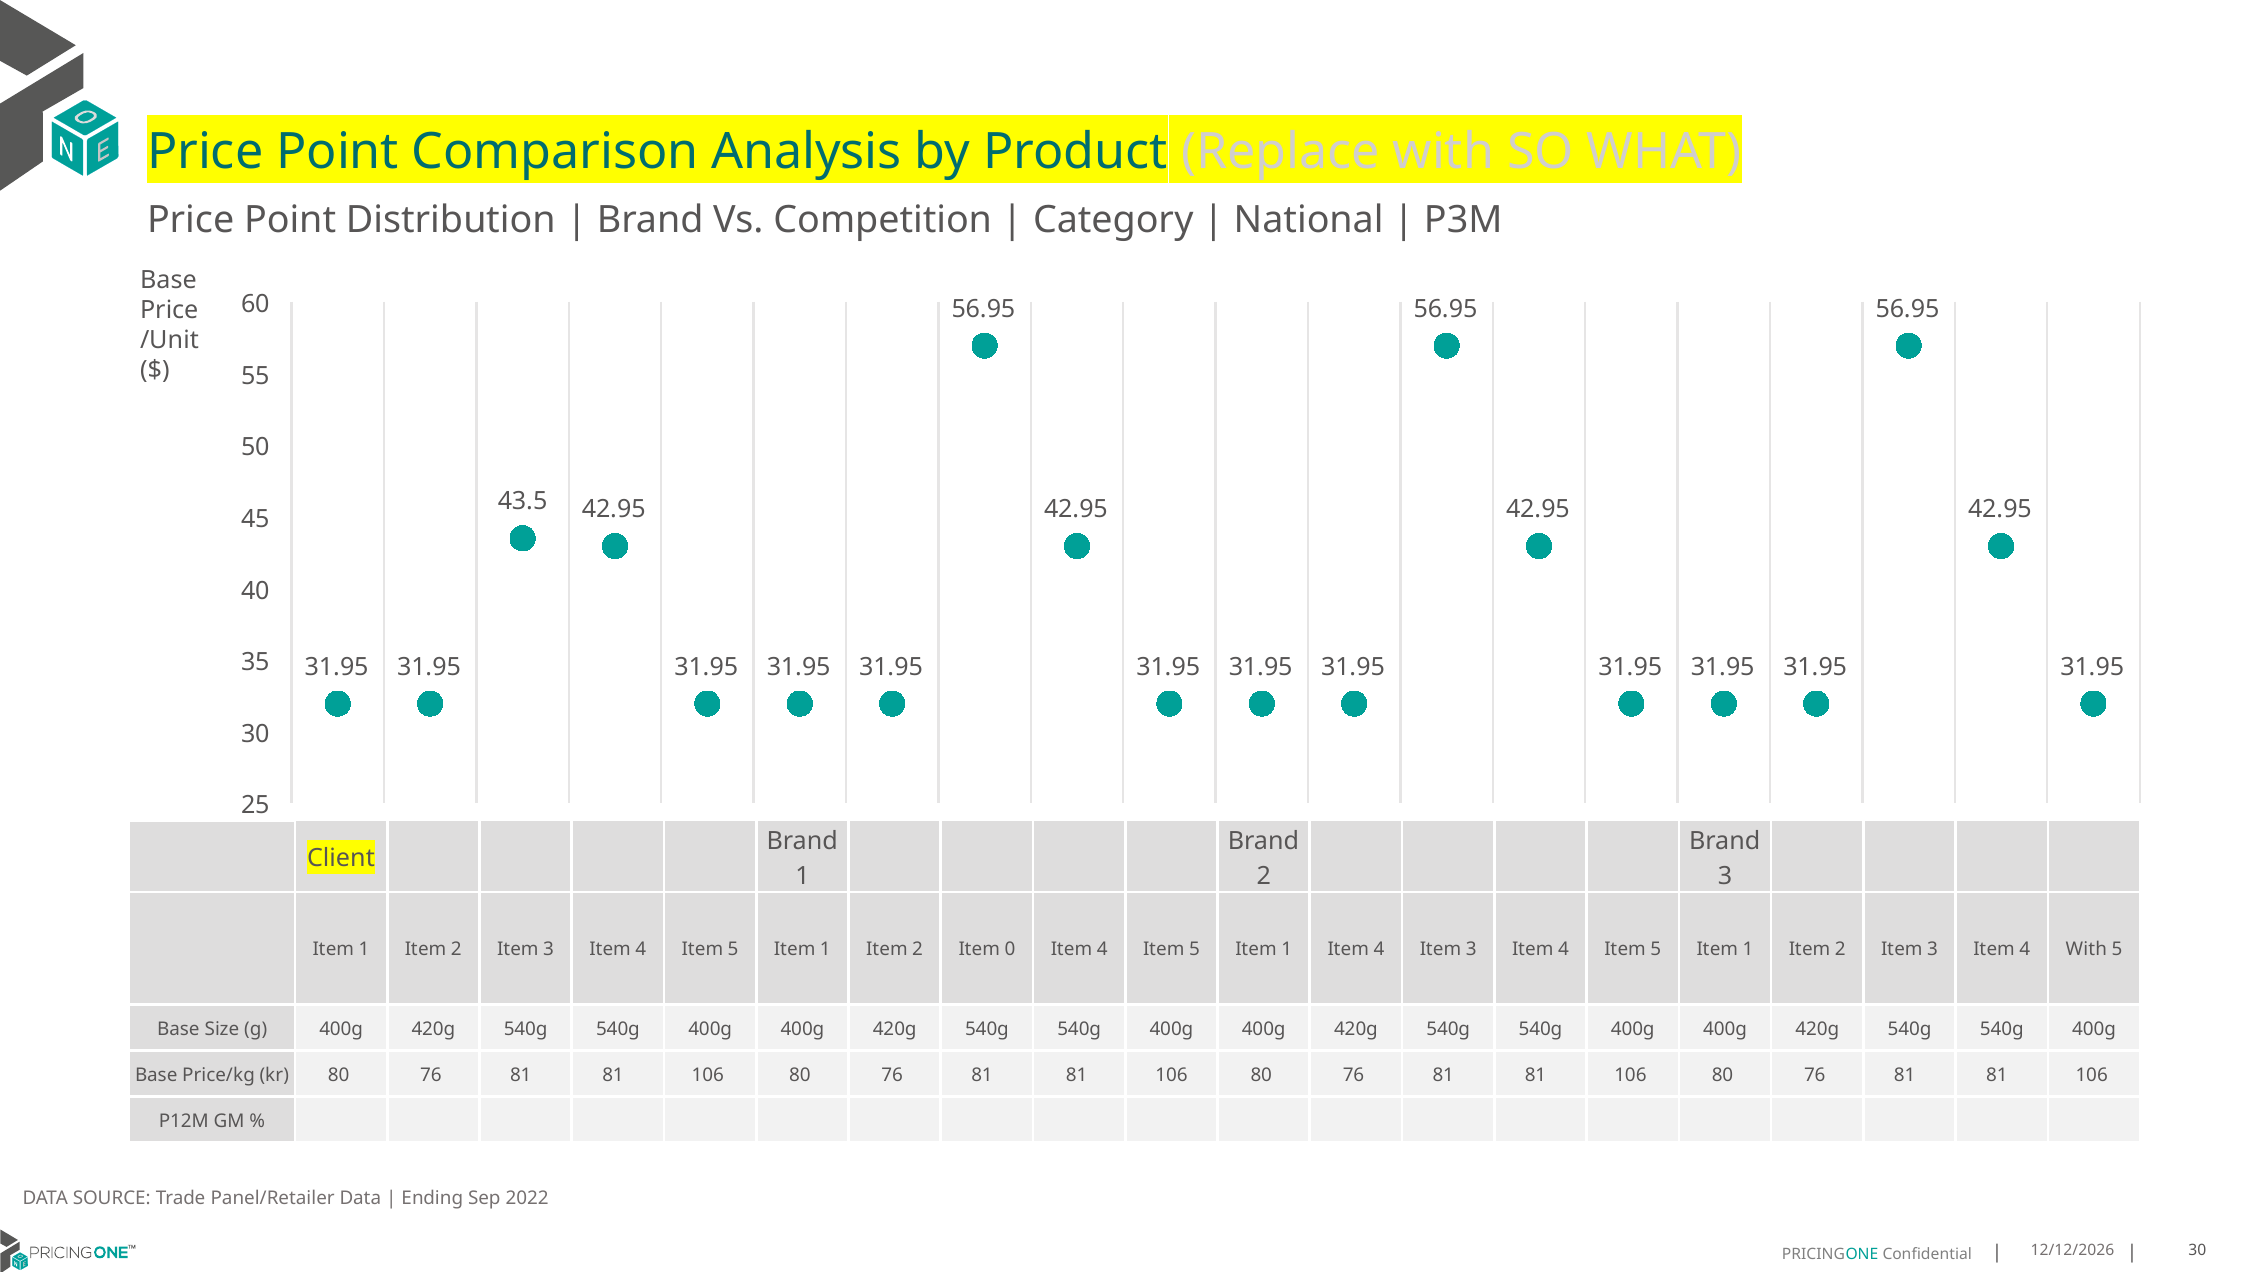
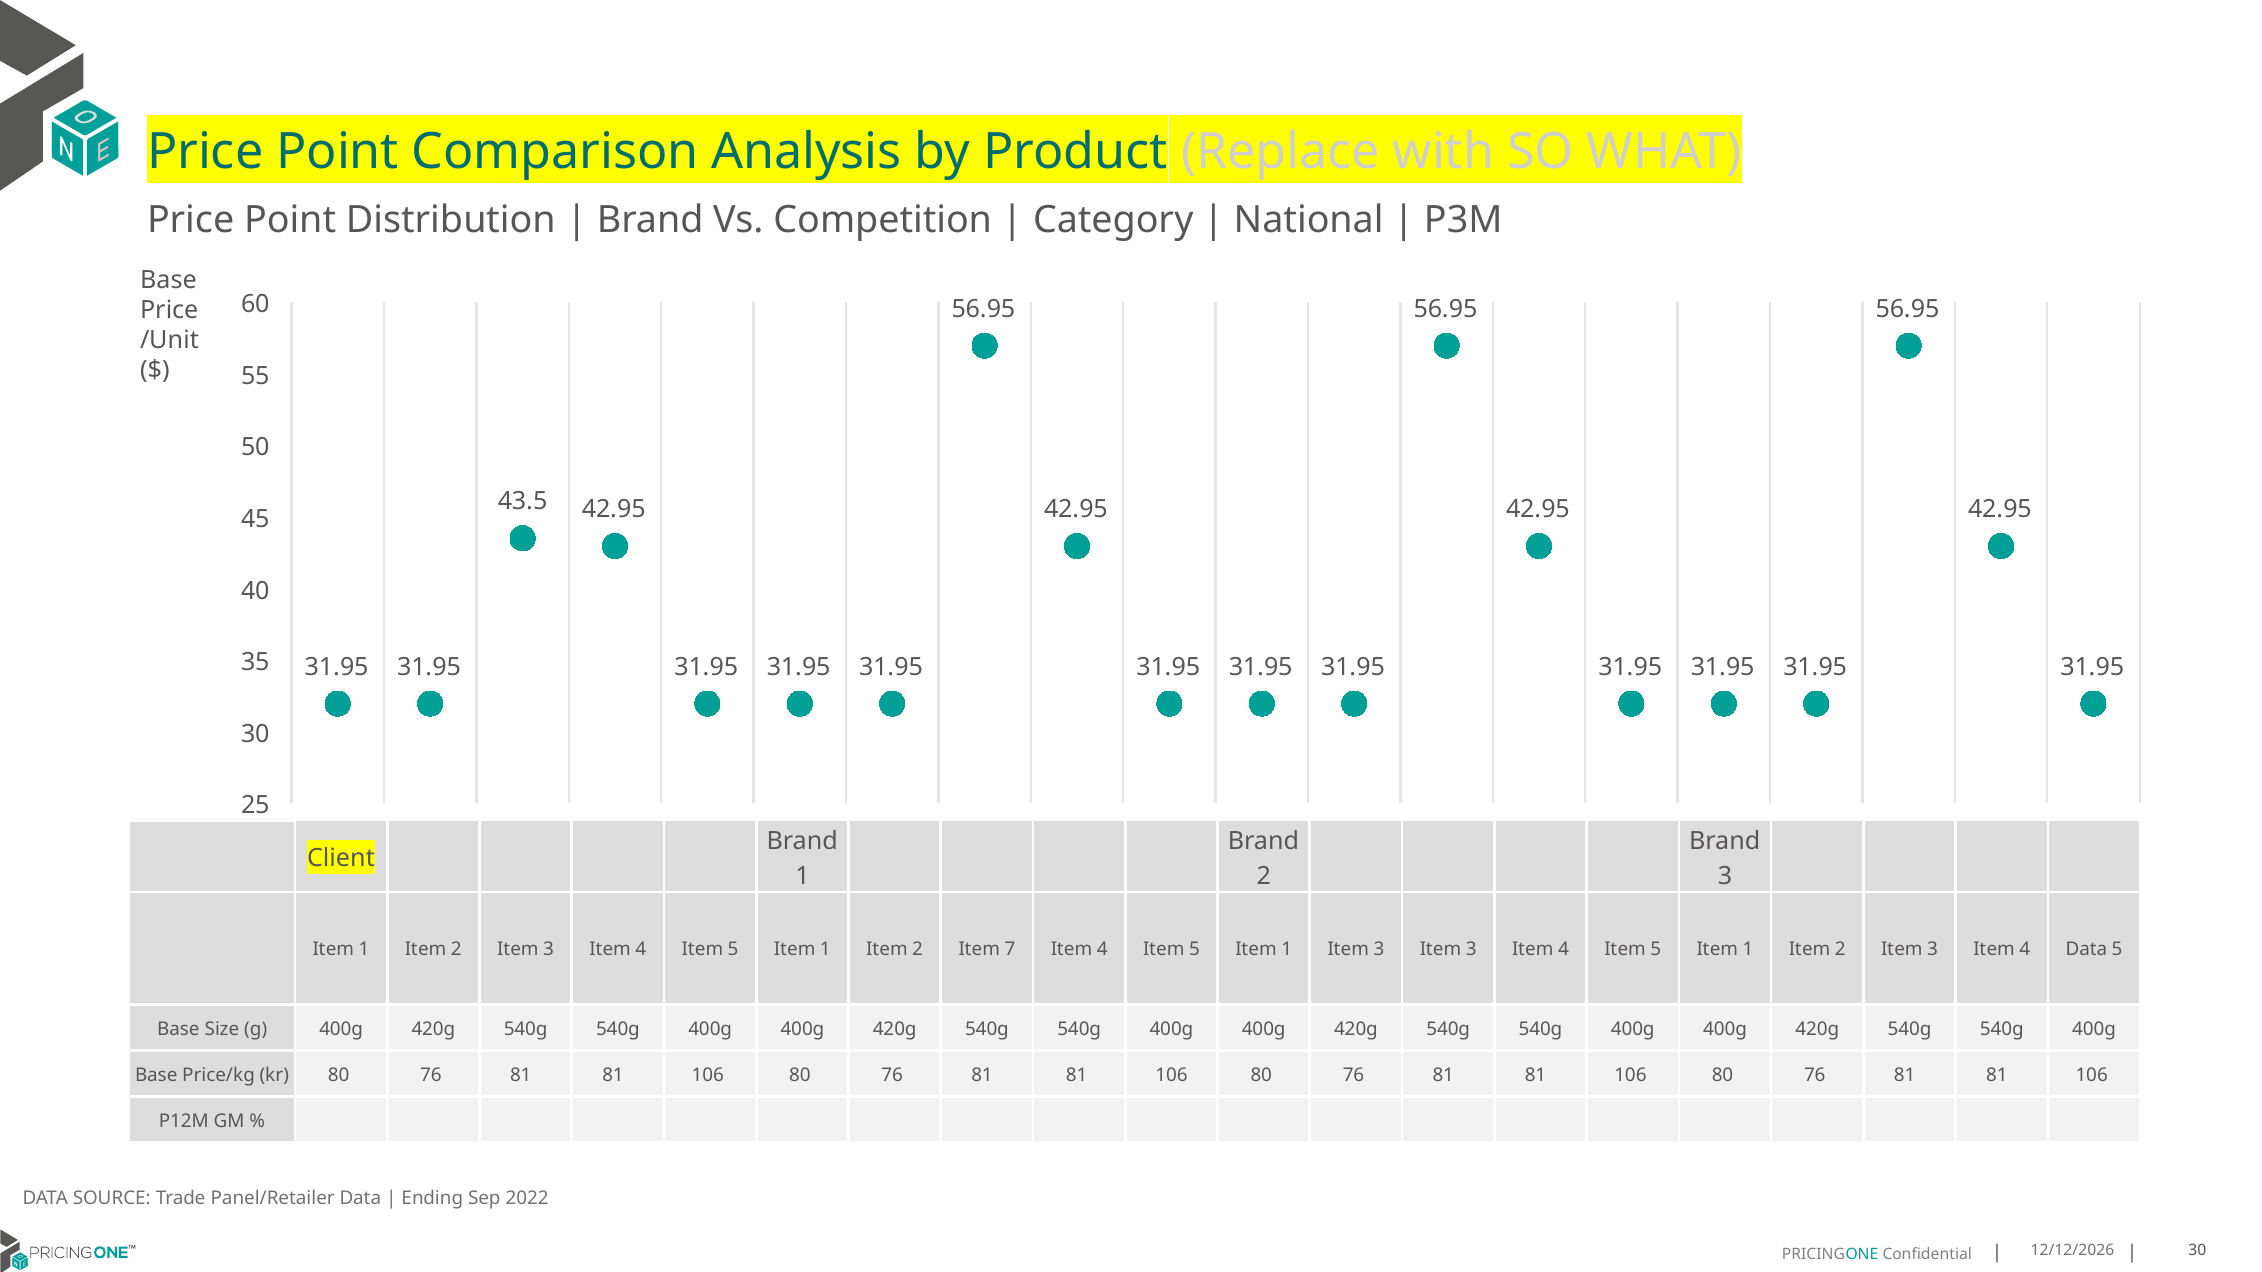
0: 0 -> 7 (1010, 950)
1 Item 4: 4 -> 3 (1379, 950)
4 With: With -> Data (2086, 950)
